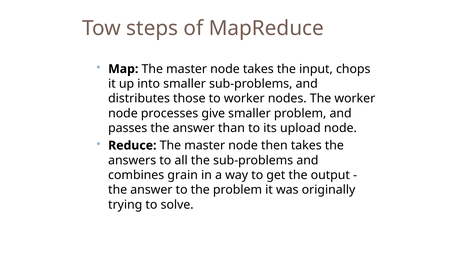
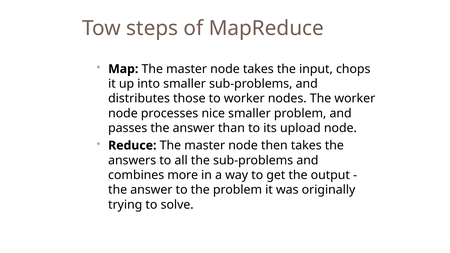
give: give -> nice (213, 113)
grain: grain -> more (183, 175)
